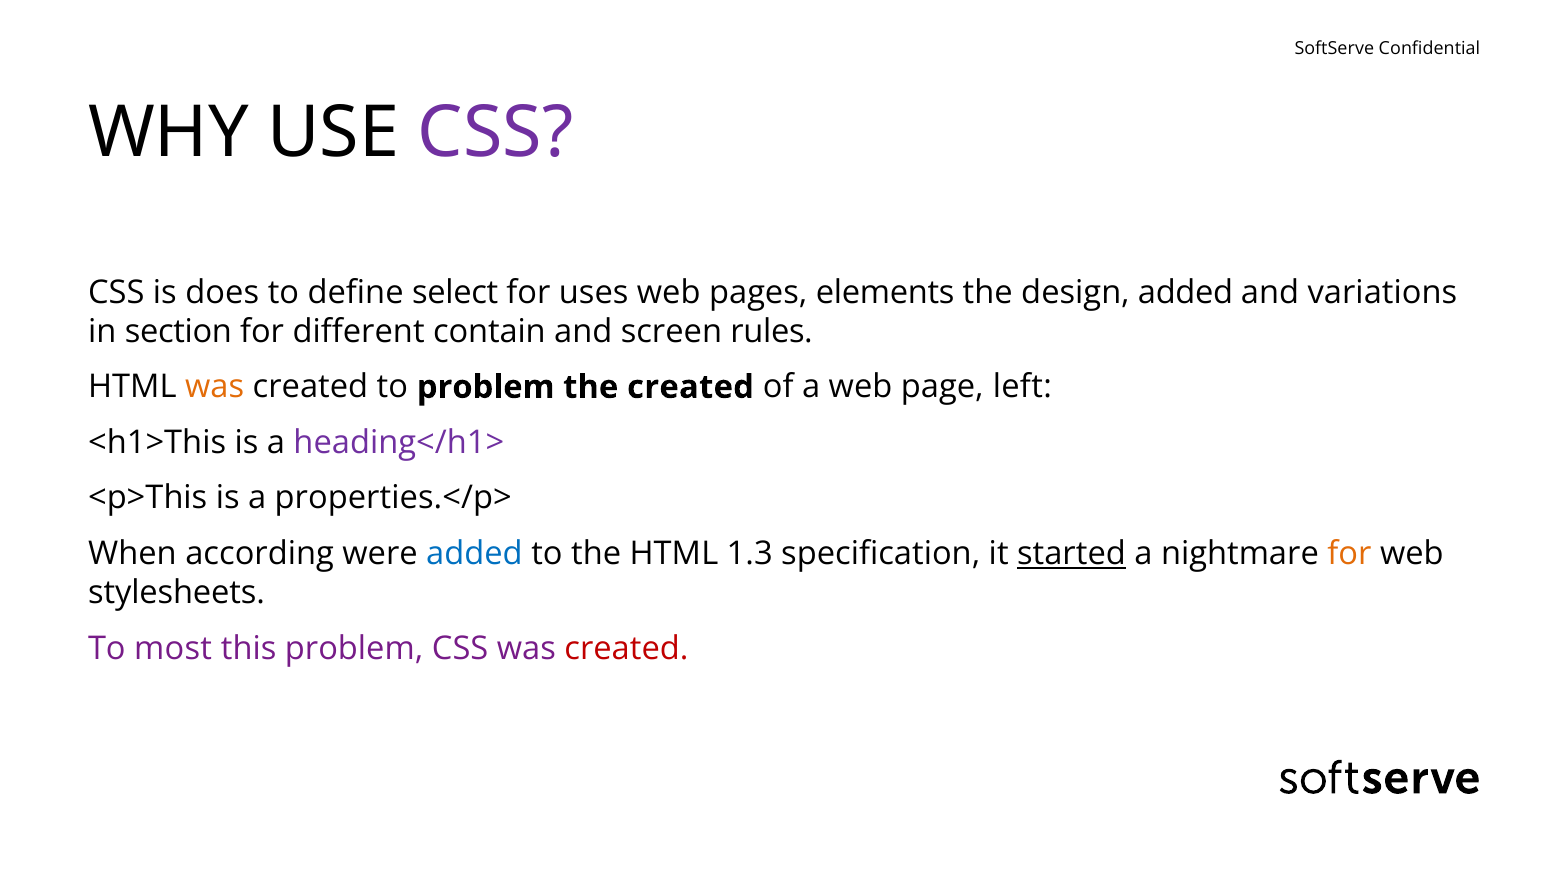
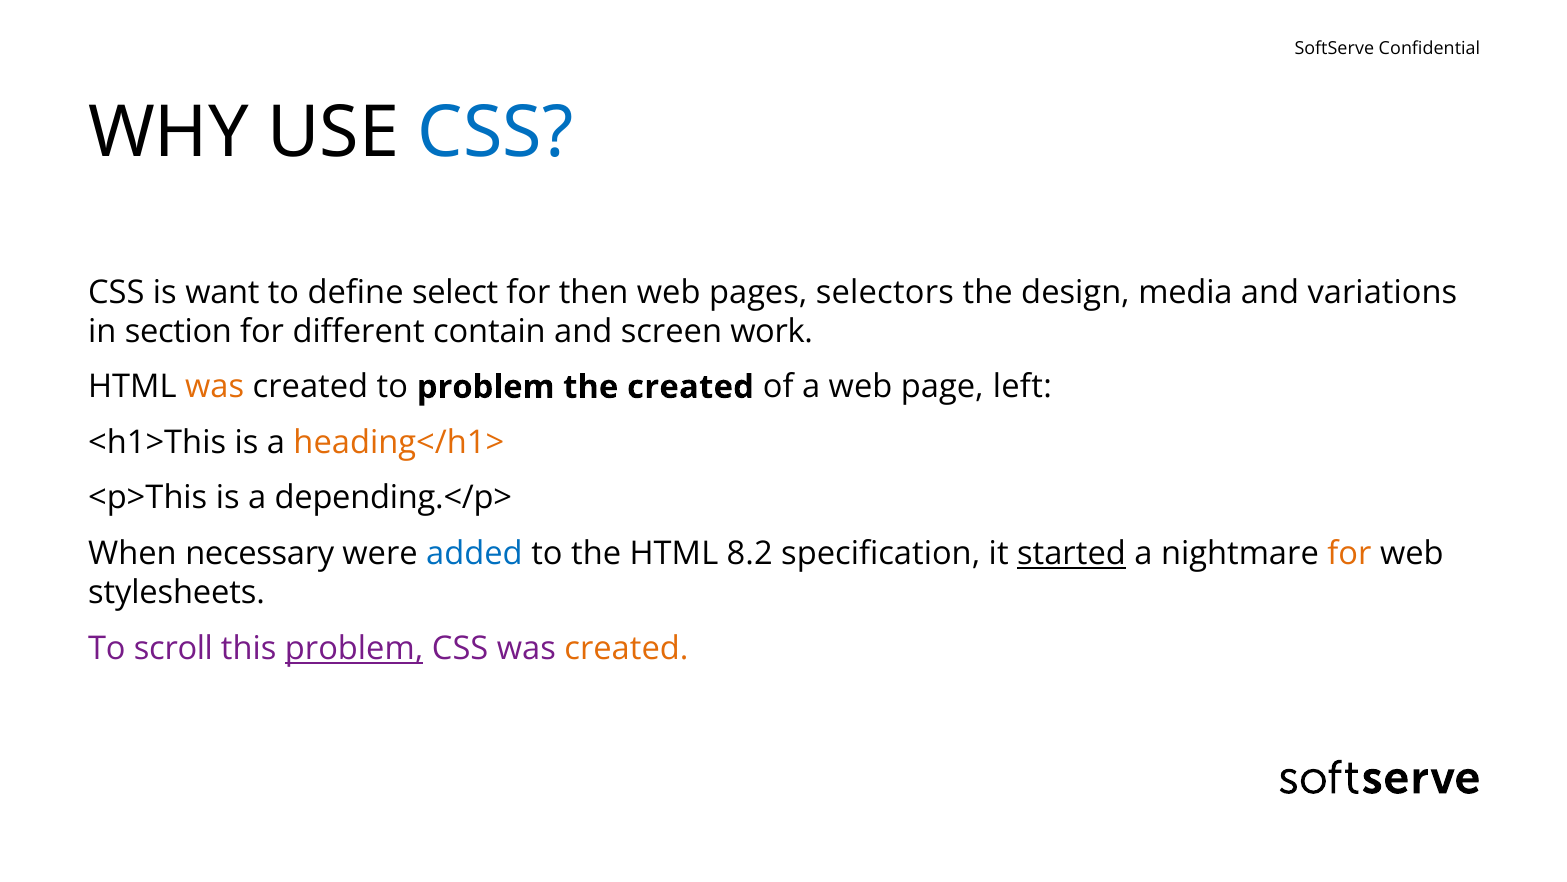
CSS colour: purple -> blue (496, 132)
does: does -> want (222, 292)
uses: uses -> then (594, 292)
elements: elements -> selectors (885, 292)
design added: added -> media (1185, 292)
rules: rules -> work (772, 331)
heading</h1> colour: purple -> orange (399, 442)
properties.</p>: properties.</p> -> depending.</p> (393, 498)
according: according -> necessary (260, 553)
1.3: 1.3 -> 8.2 (750, 553)
most: most -> scroll (173, 648)
problem underline: none -> present (354, 648)
created colour: red -> orange (626, 648)
